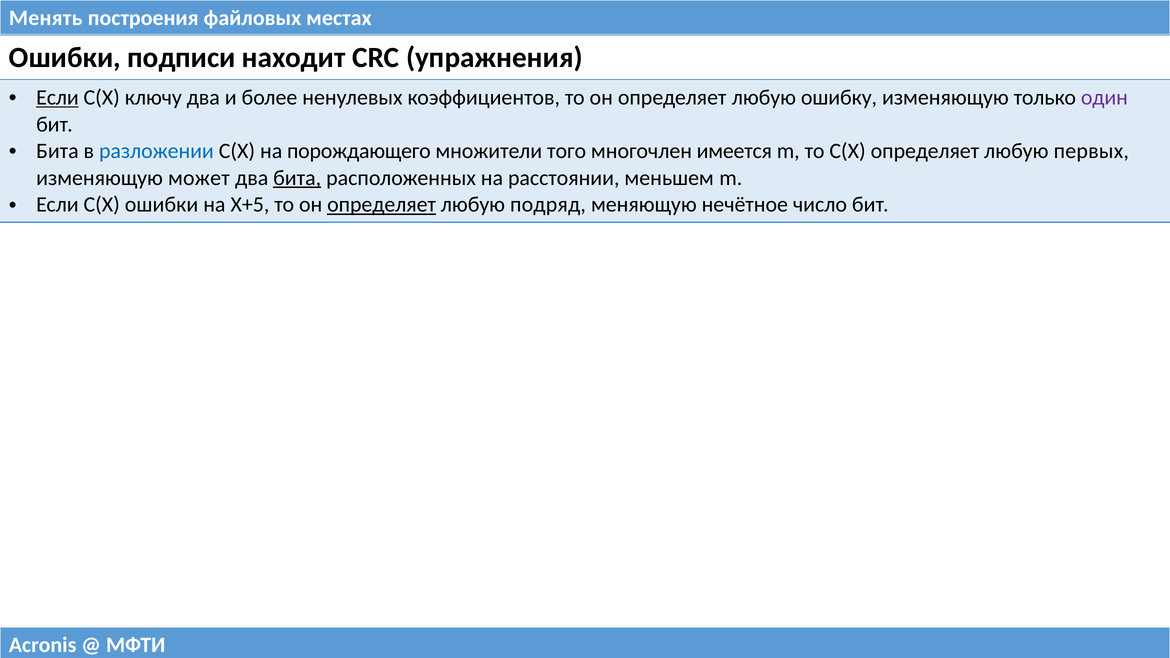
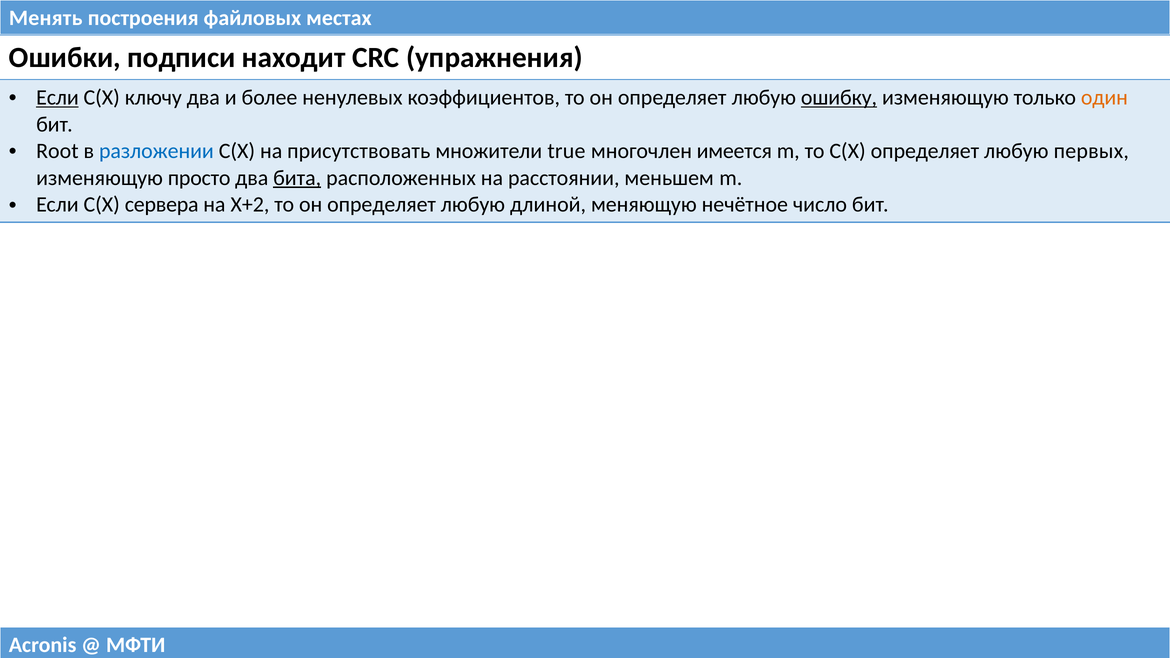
ошибку underline: none -> present (839, 98)
один colour: purple -> orange (1104, 98)
Бита: Бита -> Root (57, 151)
порождающего: порождающего -> присутствовать (359, 151)
того: того -> true (566, 151)
может: может -> просто (199, 178)
C(X ошибки: ошибки -> сервера (162, 205)
X+5: X+5 -> X+2 (250, 205)
определяет underline: present -> none (382, 205)
подряд: подряд -> длиной (548, 205)
